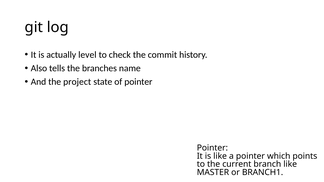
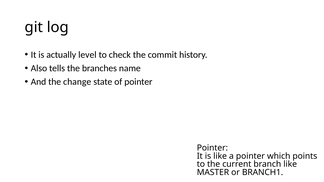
project: project -> change (77, 82)
